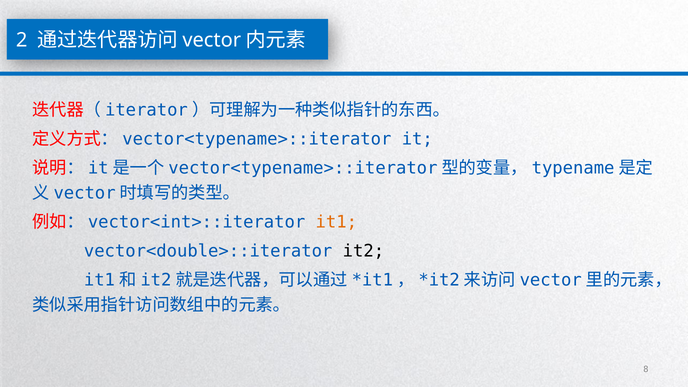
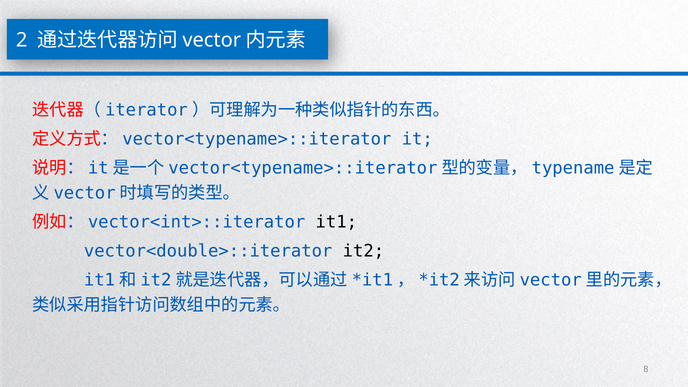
it1 colour: orange -> black (336, 222)
